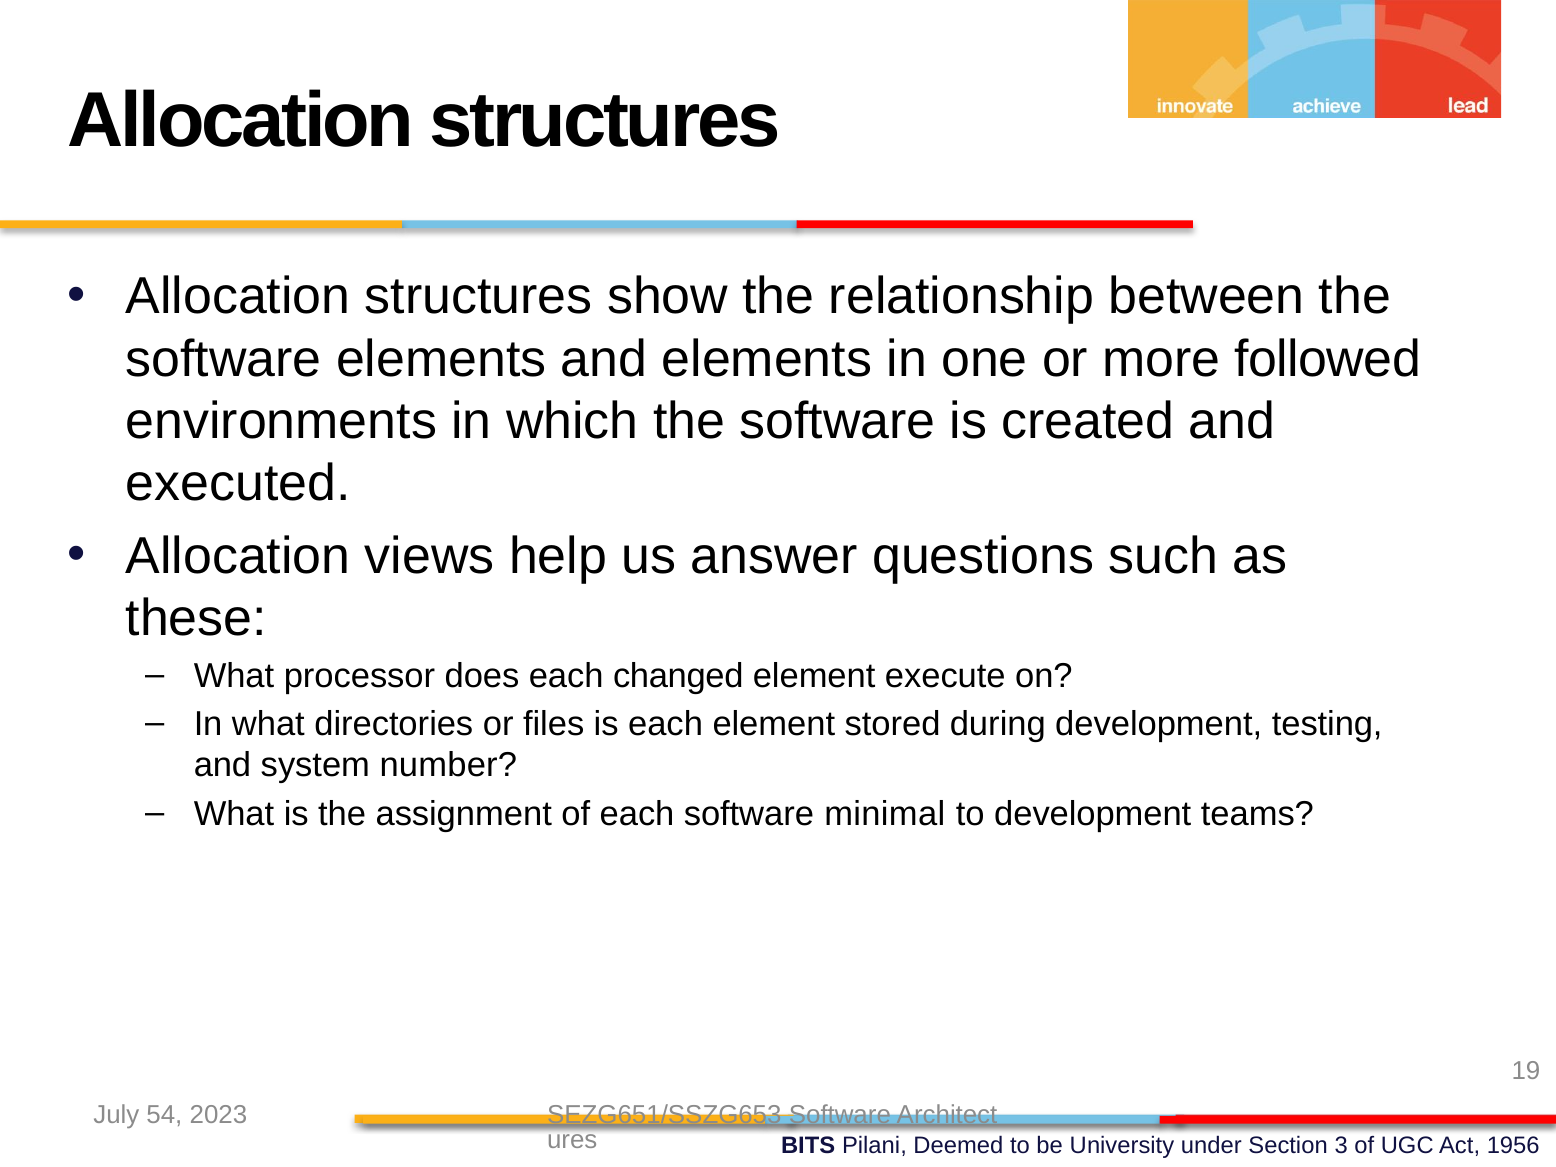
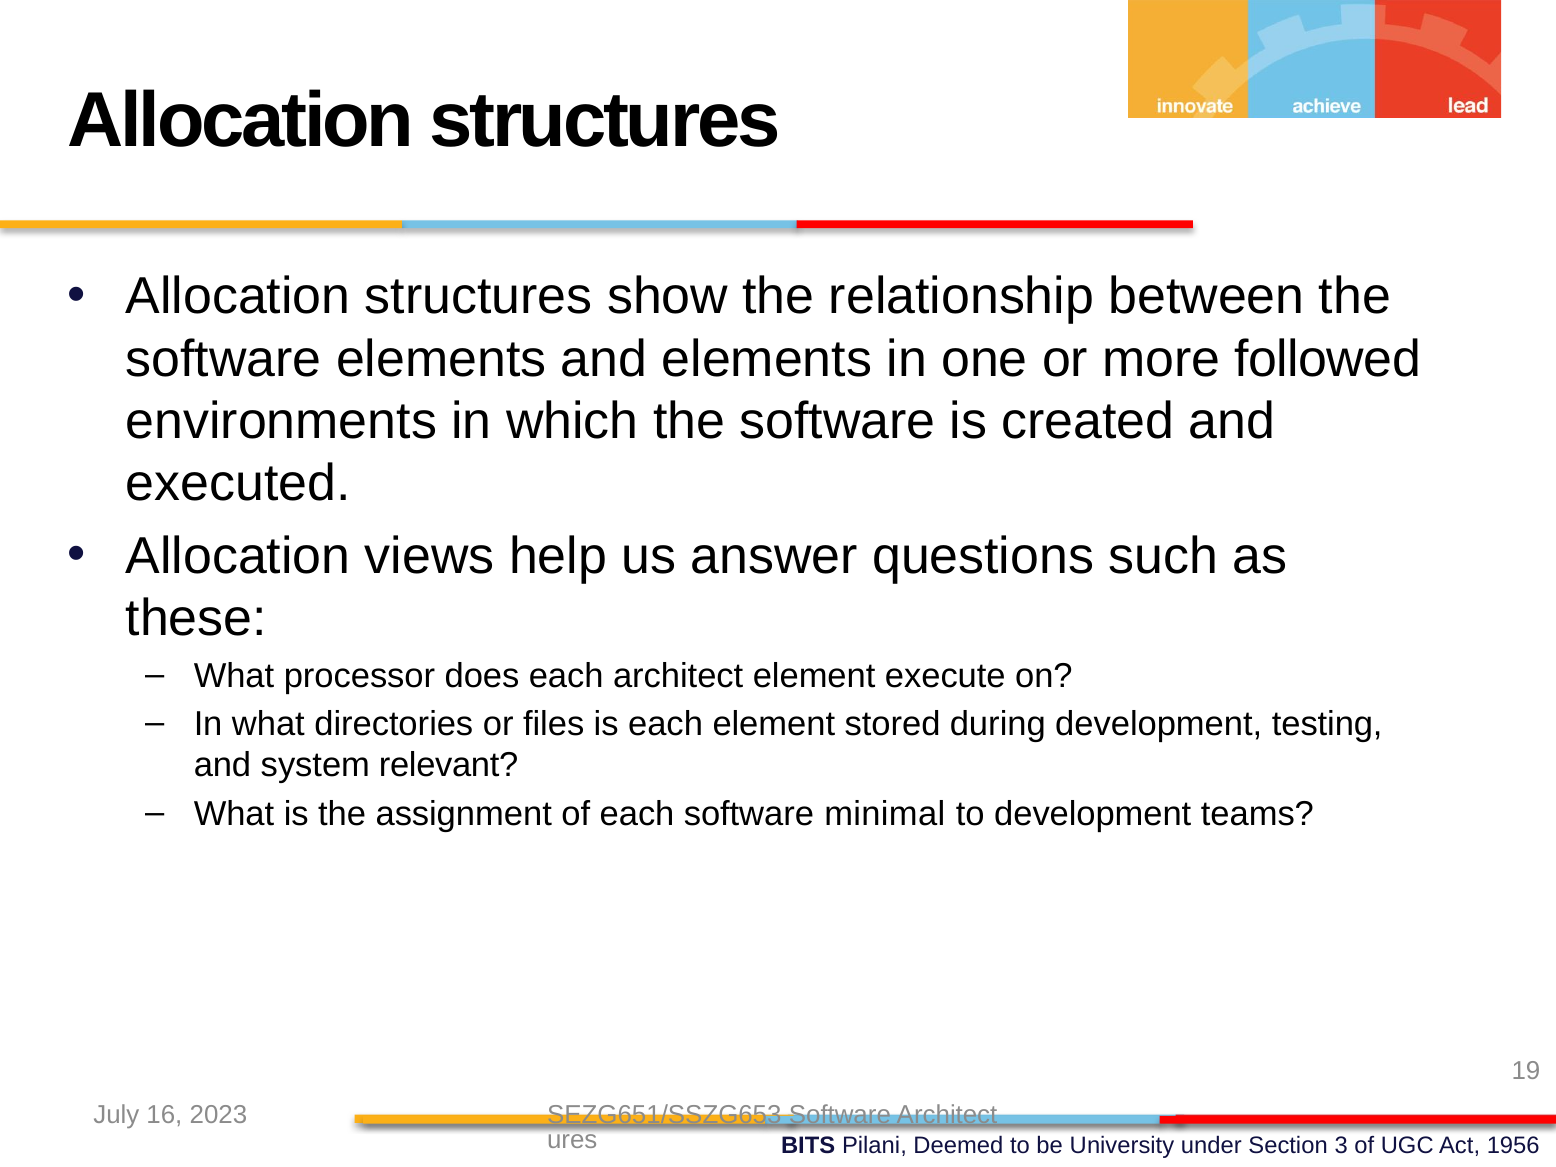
each changed: changed -> architect (678, 676)
number: number -> relevant (449, 766)
54: 54 -> 16 (164, 1114)
